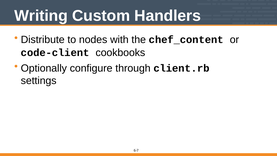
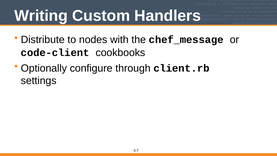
chef_content: chef_content -> chef_message (186, 40)
